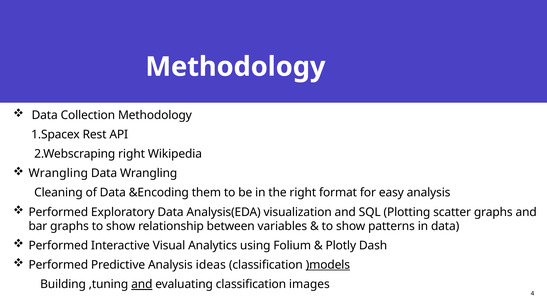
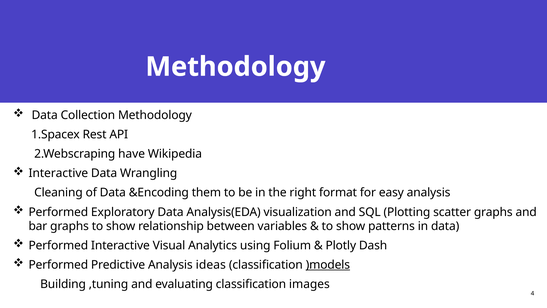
2.Webscraping right: right -> have (132, 154)
Wrangling: Wrangling -> Interactive (58, 173)
and underline: present -> none (142, 284)
